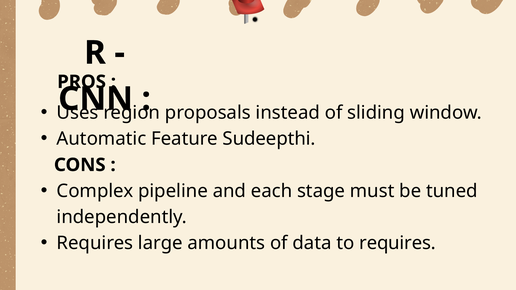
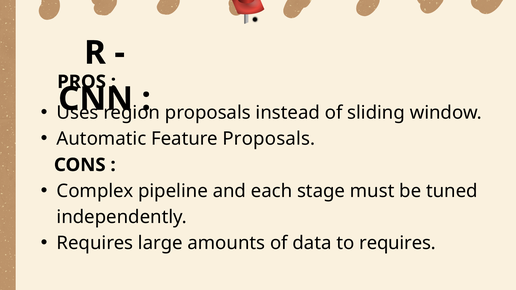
Feature Sudeepthi: Sudeepthi -> Proposals (269, 139)
